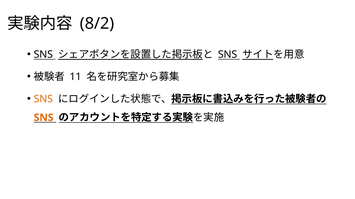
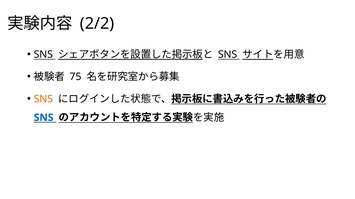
8/2: 8/2 -> 2/2 (97, 24)
11: 11 -> 75 (75, 77)
SNS colour: orange -> blue (44, 118)
